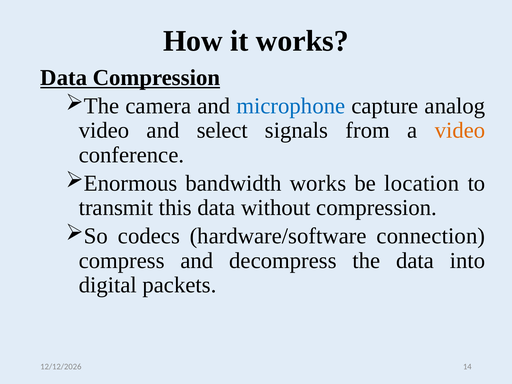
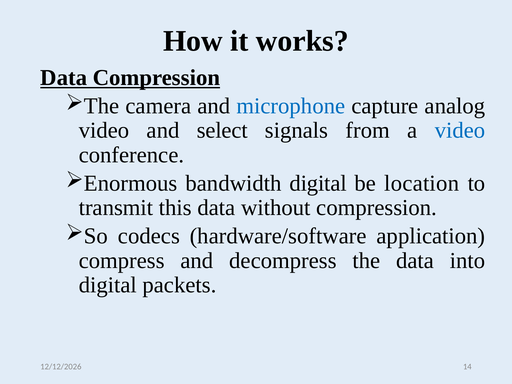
video colour: orange -> blue (460, 130)
bandwidth works: works -> digital (318, 183)
connection: connection -> application (431, 236)
